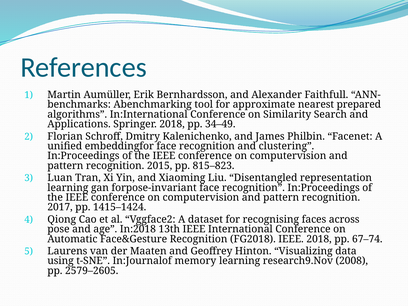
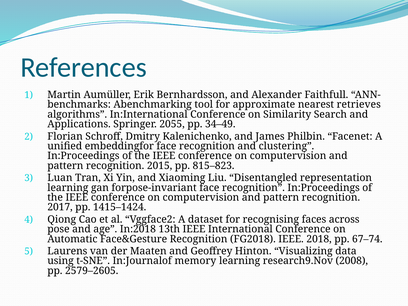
prepared: prepared -> retrieves (359, 105)
Springer 2018: 2018 -> 2055 (172, 124)
